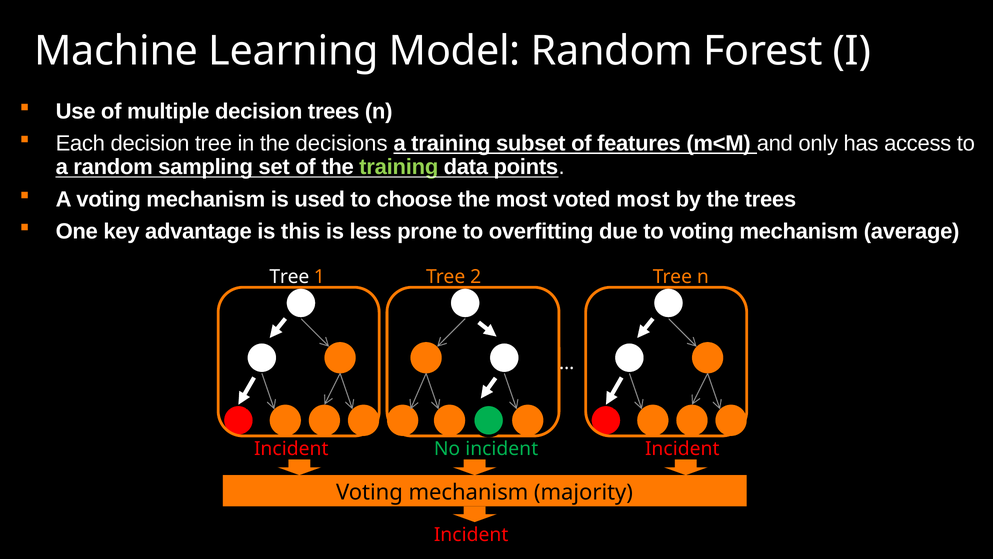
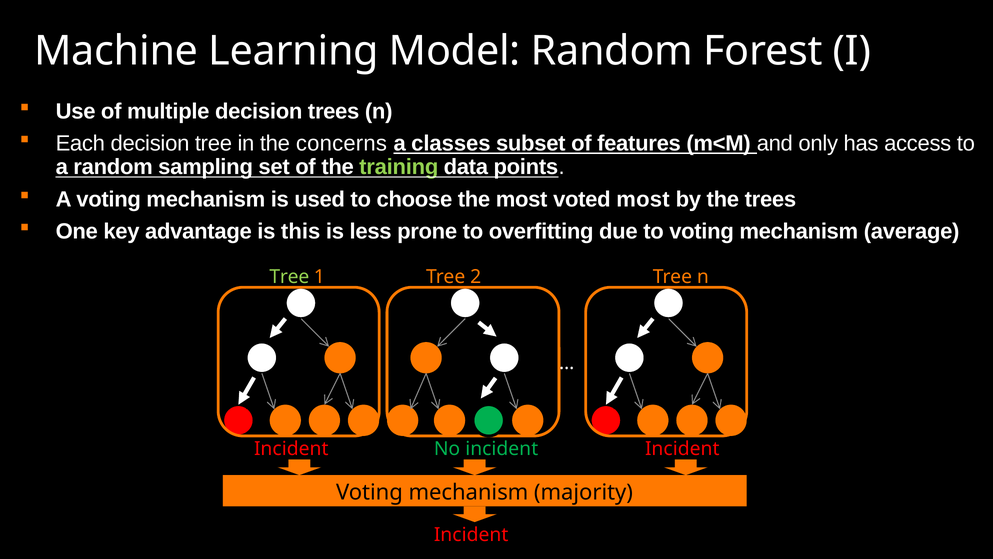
decisions: decisions -> concerns (341, 143)
a training: training -> classes (451, 143)
Tree colour: white -> light green (289, 277)
